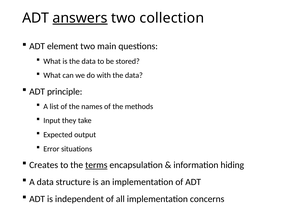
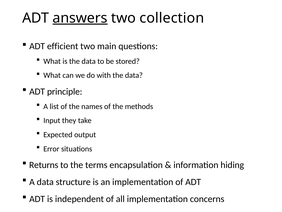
element: element -> efficient (63, 46)
Creates: Creates -> Returns (44, 165)
terms underline: present -> none (96, 165)
